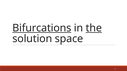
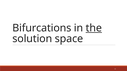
Bifurcations underline: present -> none (42, 28)
